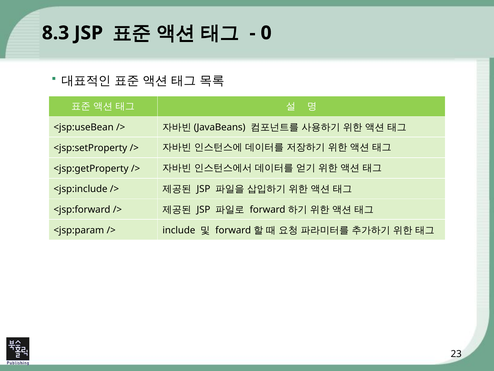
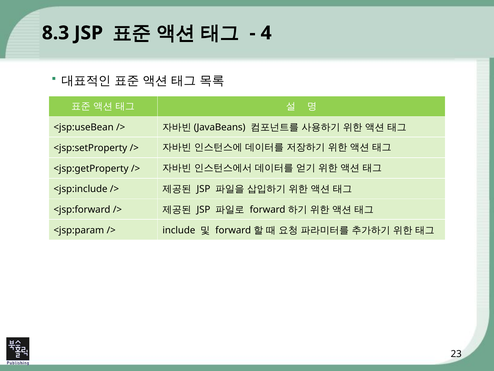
0: 0 -> 4 (266, 33)
